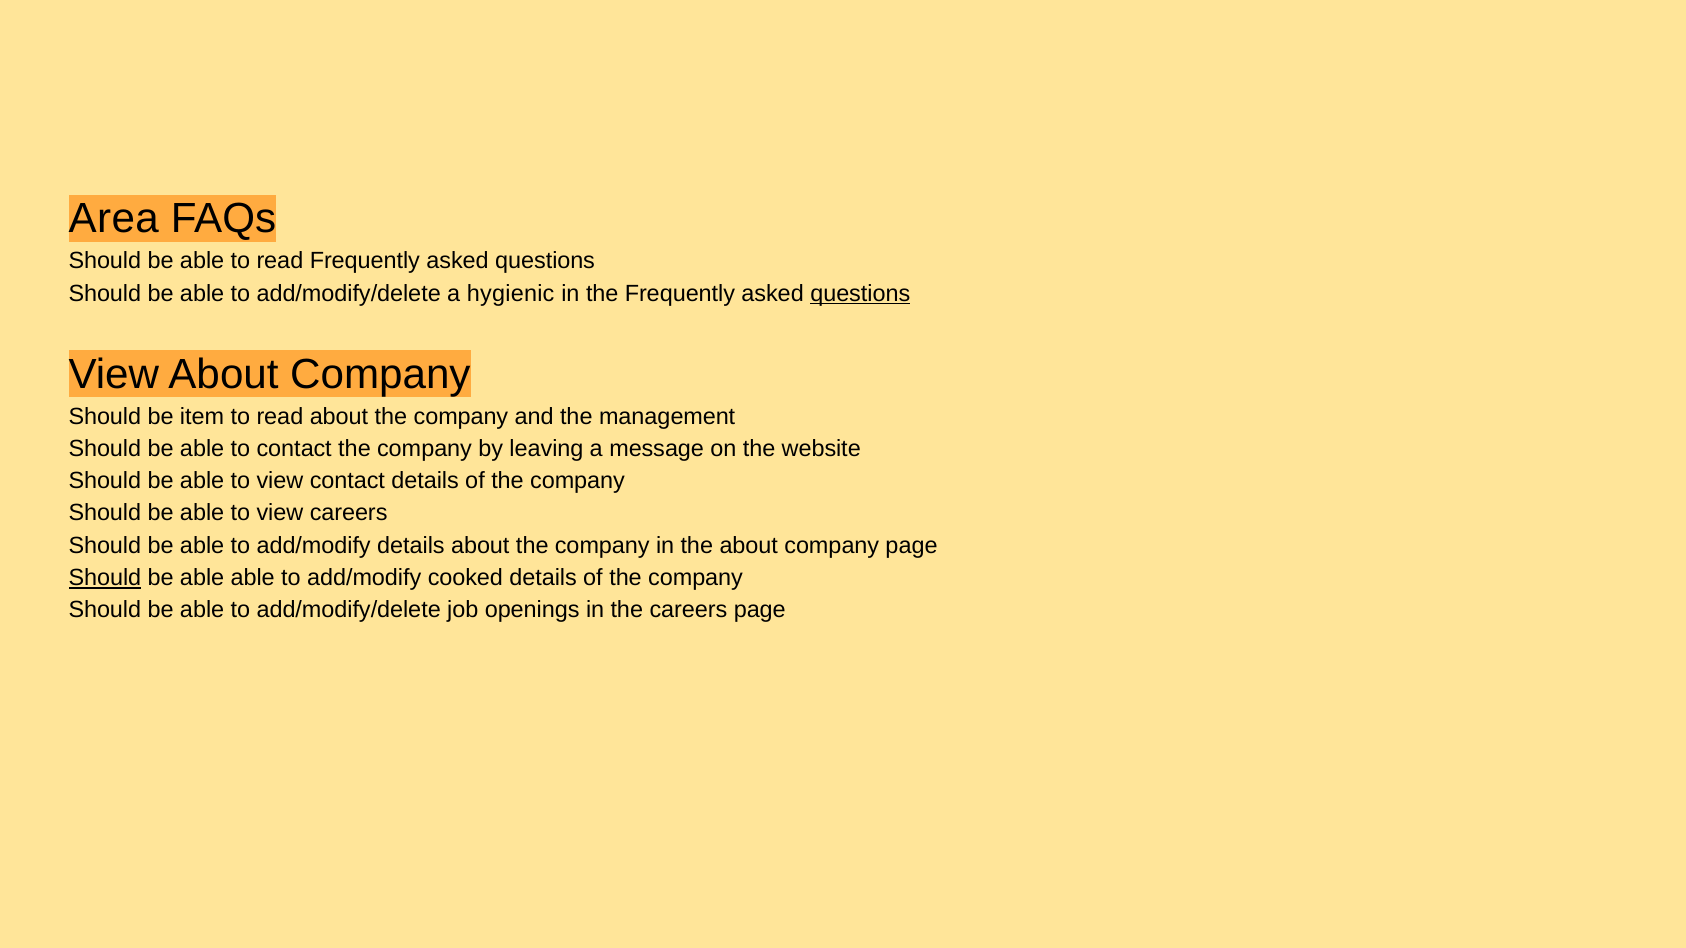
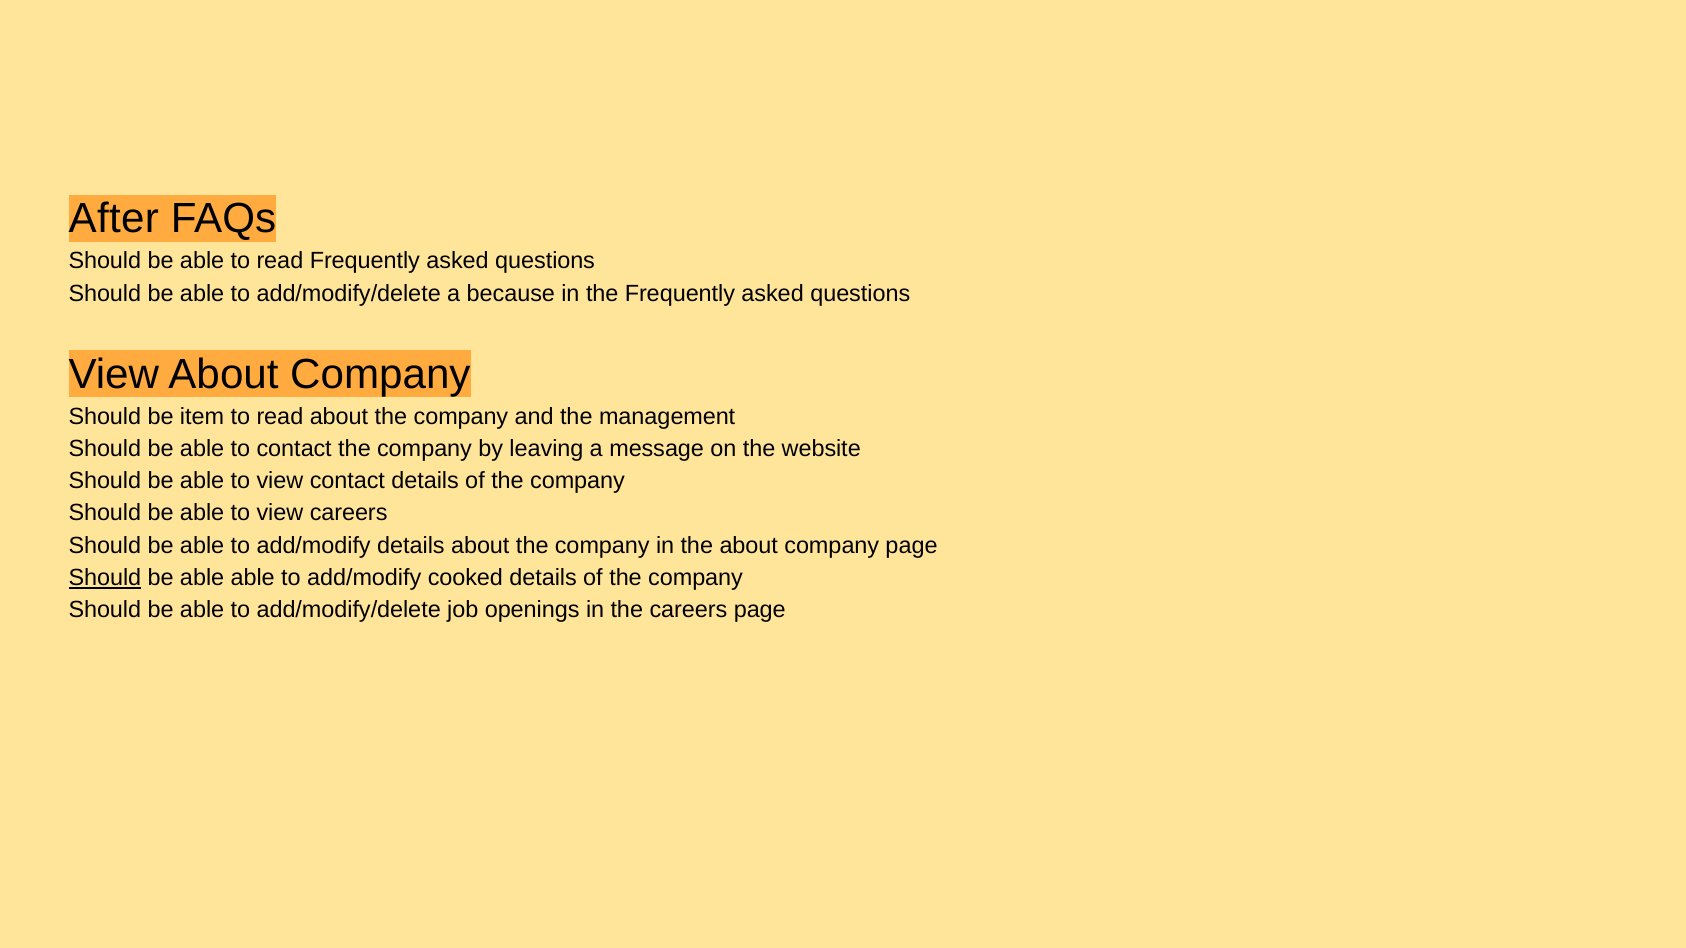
Area: Area -> After (114, 219)
hygienic: hygienic -> because (511, 294)
questions underline: present -> none (860, 294)
